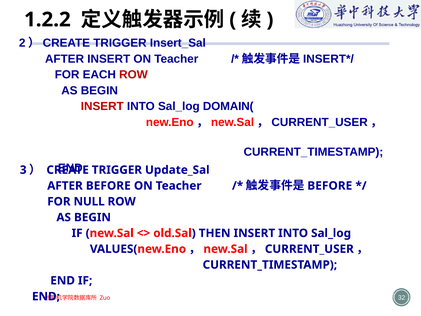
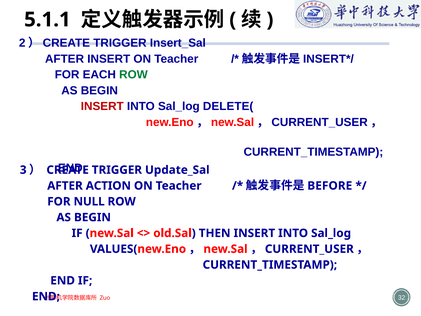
1.2.2: 1.2.2 -> 5.1.1 (47, 20)
ROW colour: red -> green (133, 75)
DOMAIN(: DOMAIN( -> DELETE( (228, 106)
AFTER BEFORE: BEFORE -> ACTION (108, 186)
